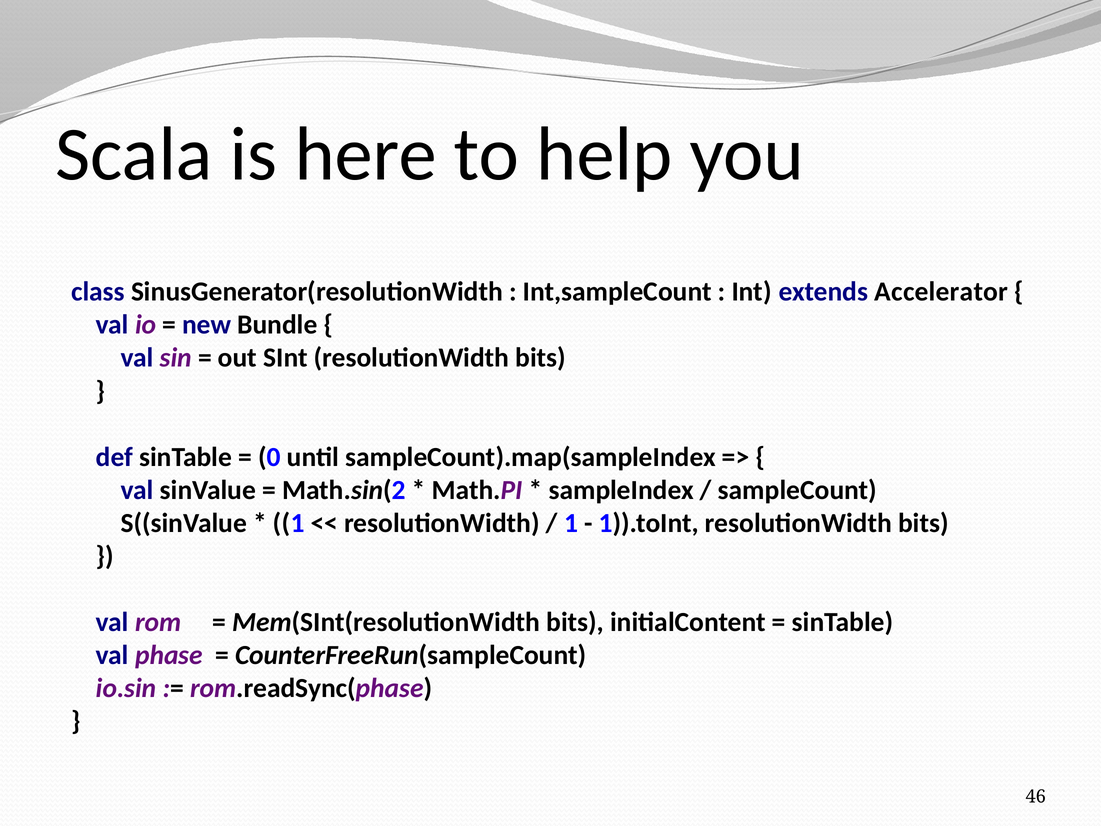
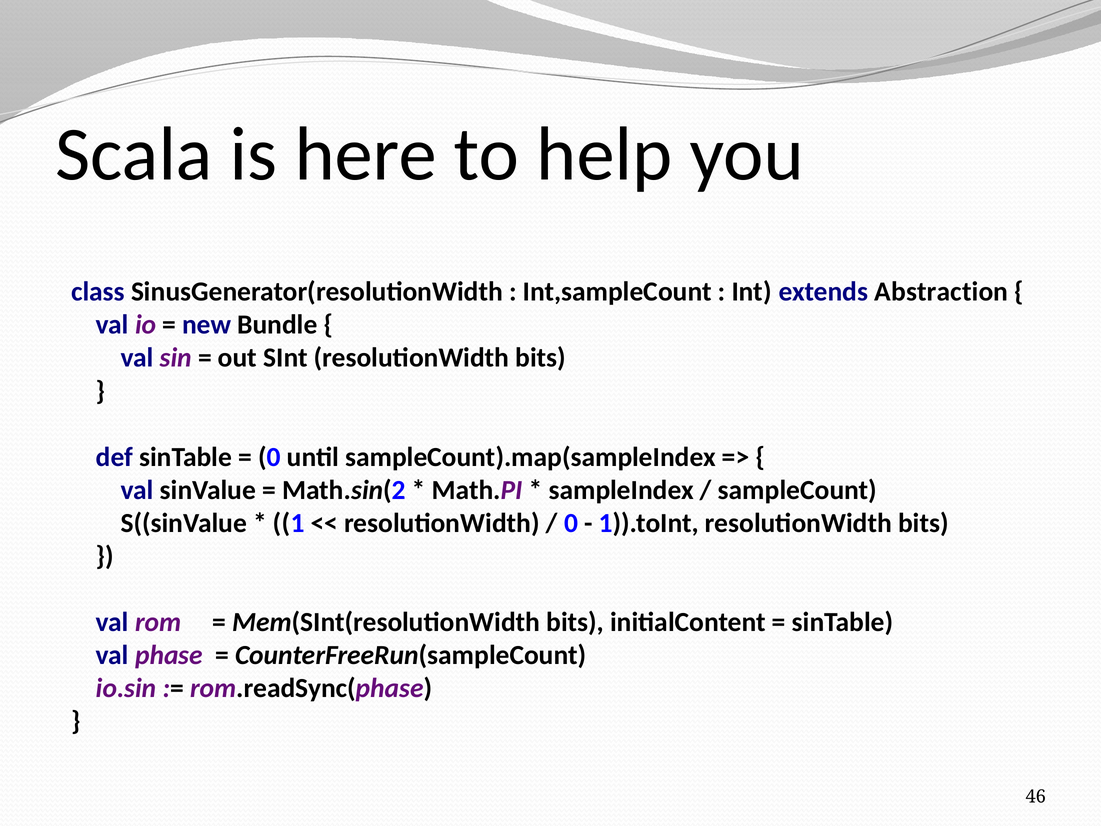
Accelerator: Accelerator -> Abstraction (941, 292)
1: 1 -> 0 (571, 523)
